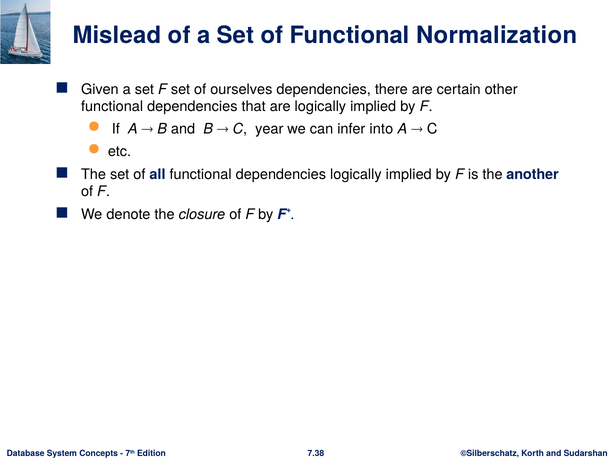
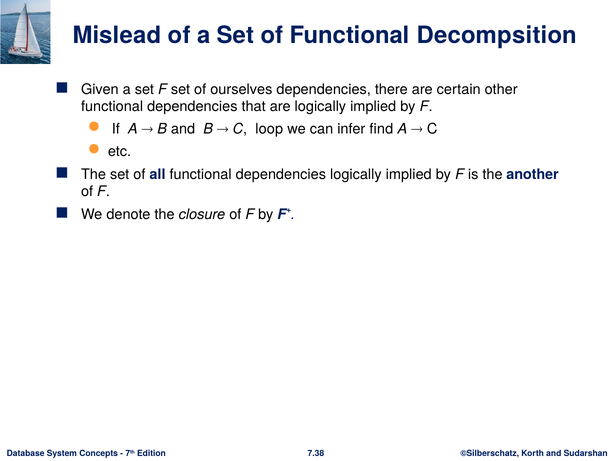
Normalization: Normalization -> Decompsition (497, 35)
year: year -> loop (269, 129)
into: into -> find (381, 129)
